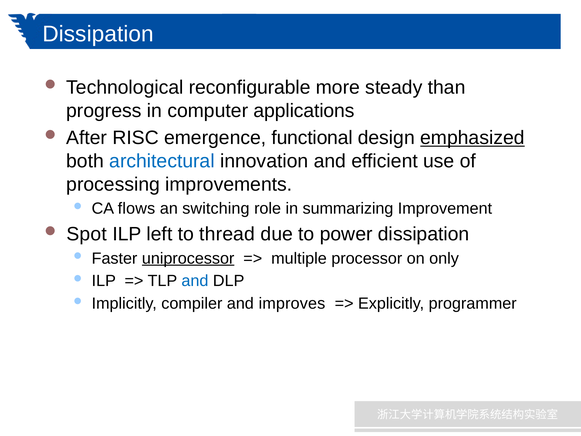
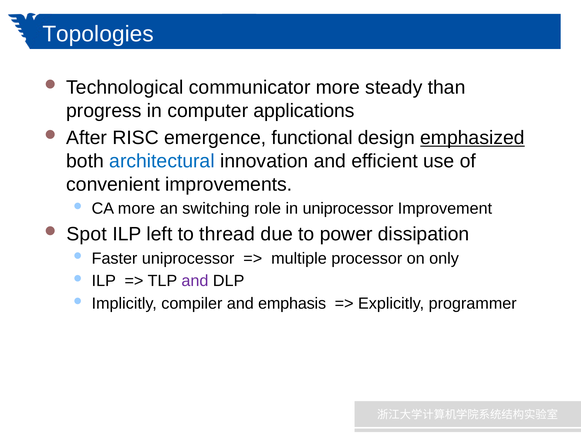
Dissipation: Dissipation -> Topologies (98, 34)
reconfigurable: reconfigurable -> communicator (250, 87)
processing: processing -> convenient (113, 184)
CA flows: flows -> more (136, 208)
in summarizing: summarizing -> uniprocessor (348, 208)
uniprocessor underline: present -> none (188, 258)
and colour: blue -> purple (195, 281)
improves: improves -> emphasis (292, 303)
